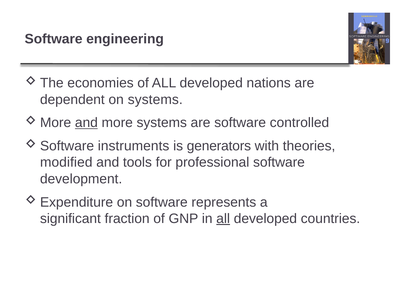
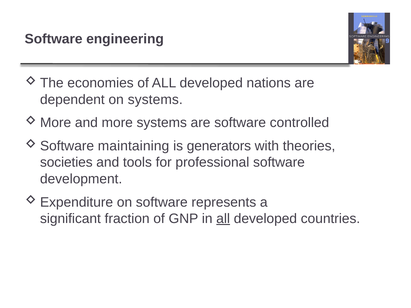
and underline: present -> none (86, 123)
instruments: instruments -> maintaining (134, 146)
modified: modified -> societies (66, 163)
